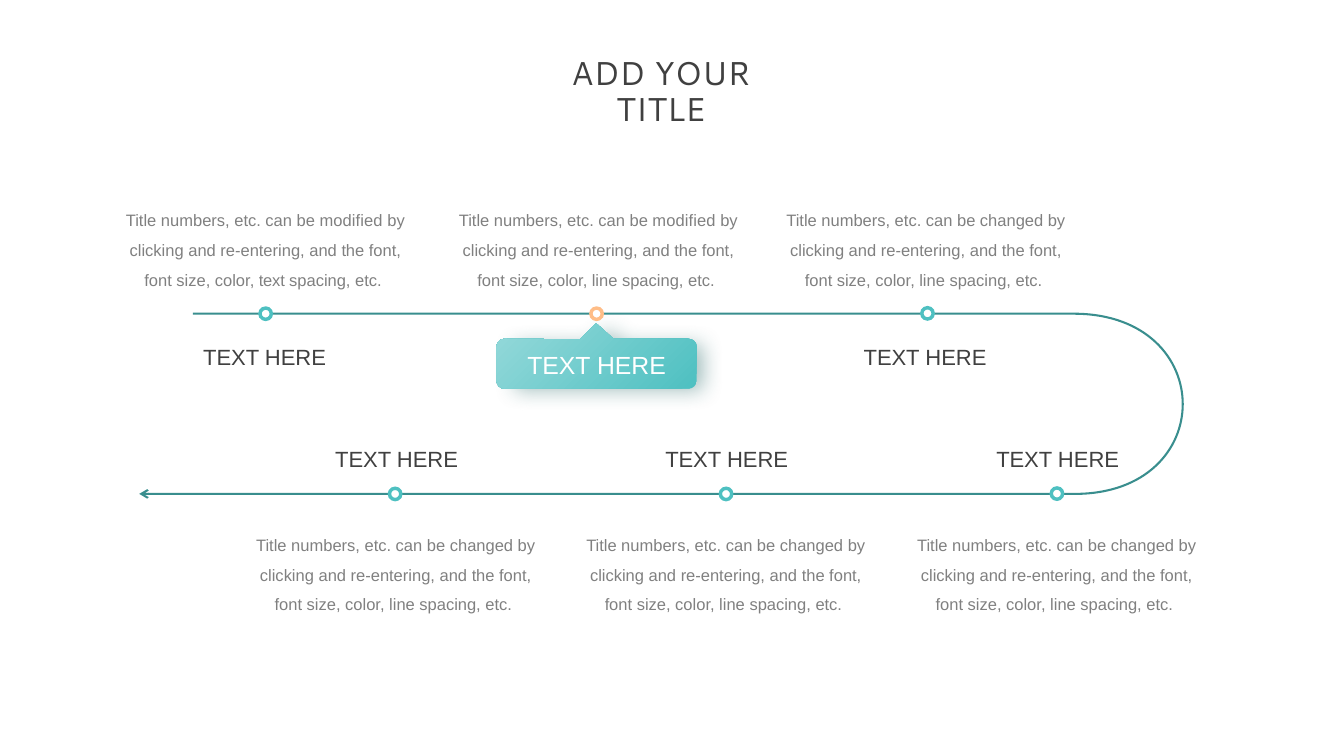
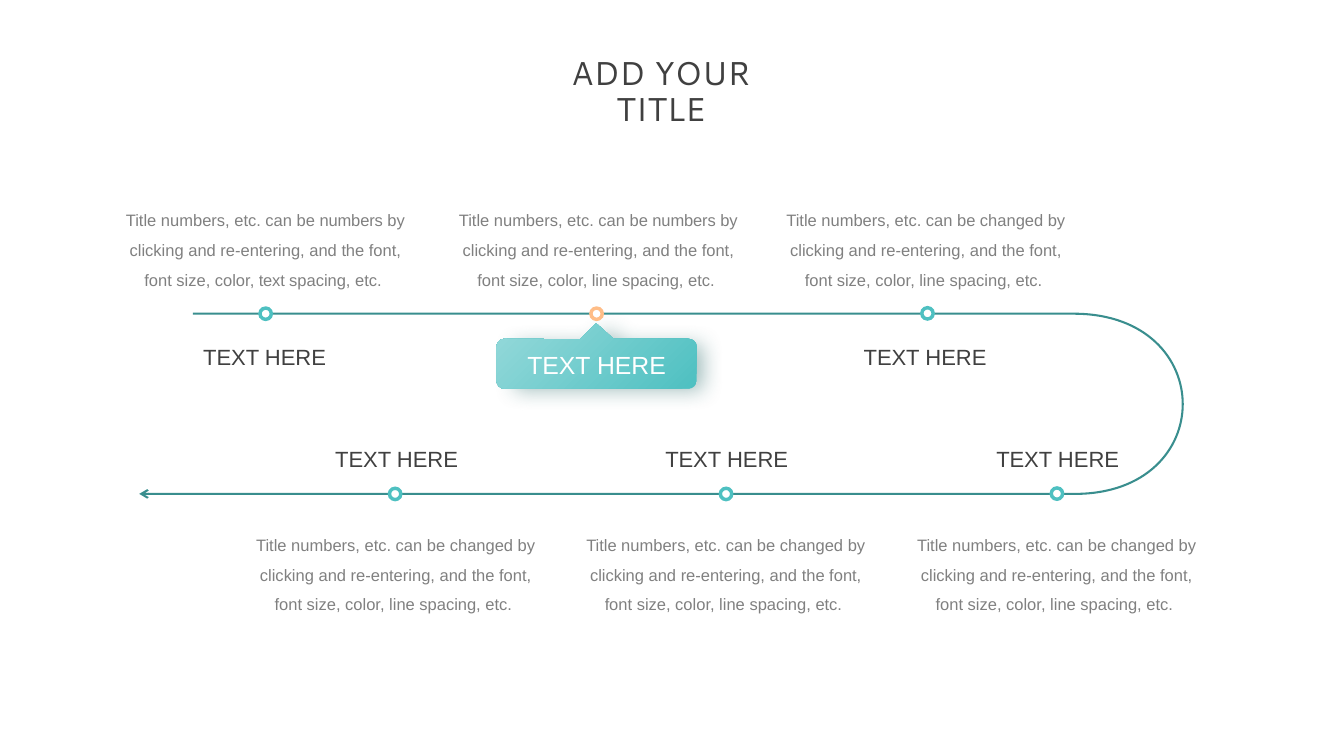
modified: modified -> numbers (351, 221)
modified: modified -> numbers (684, 221)
